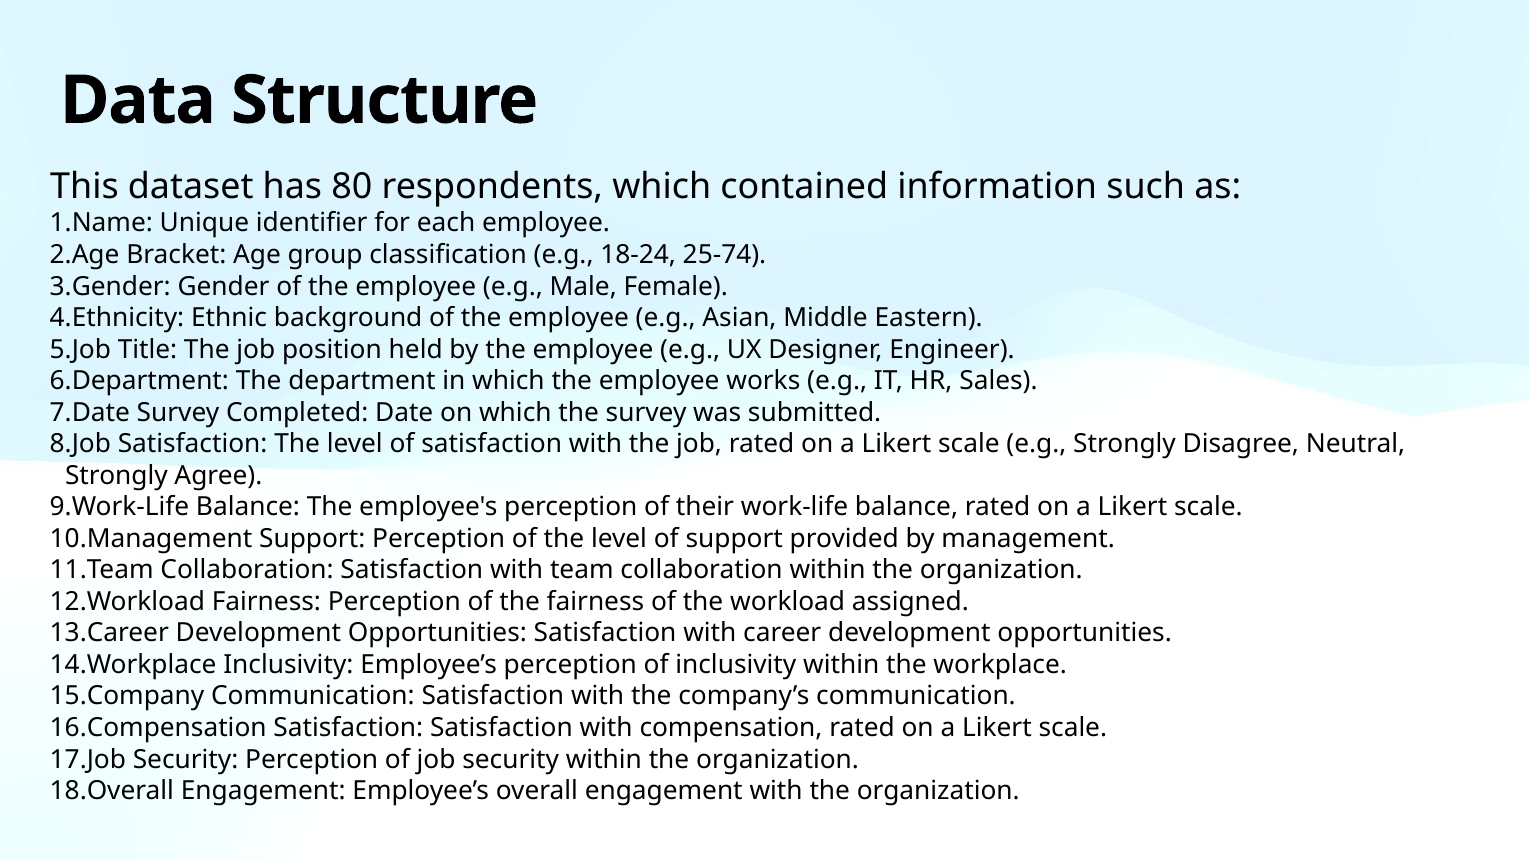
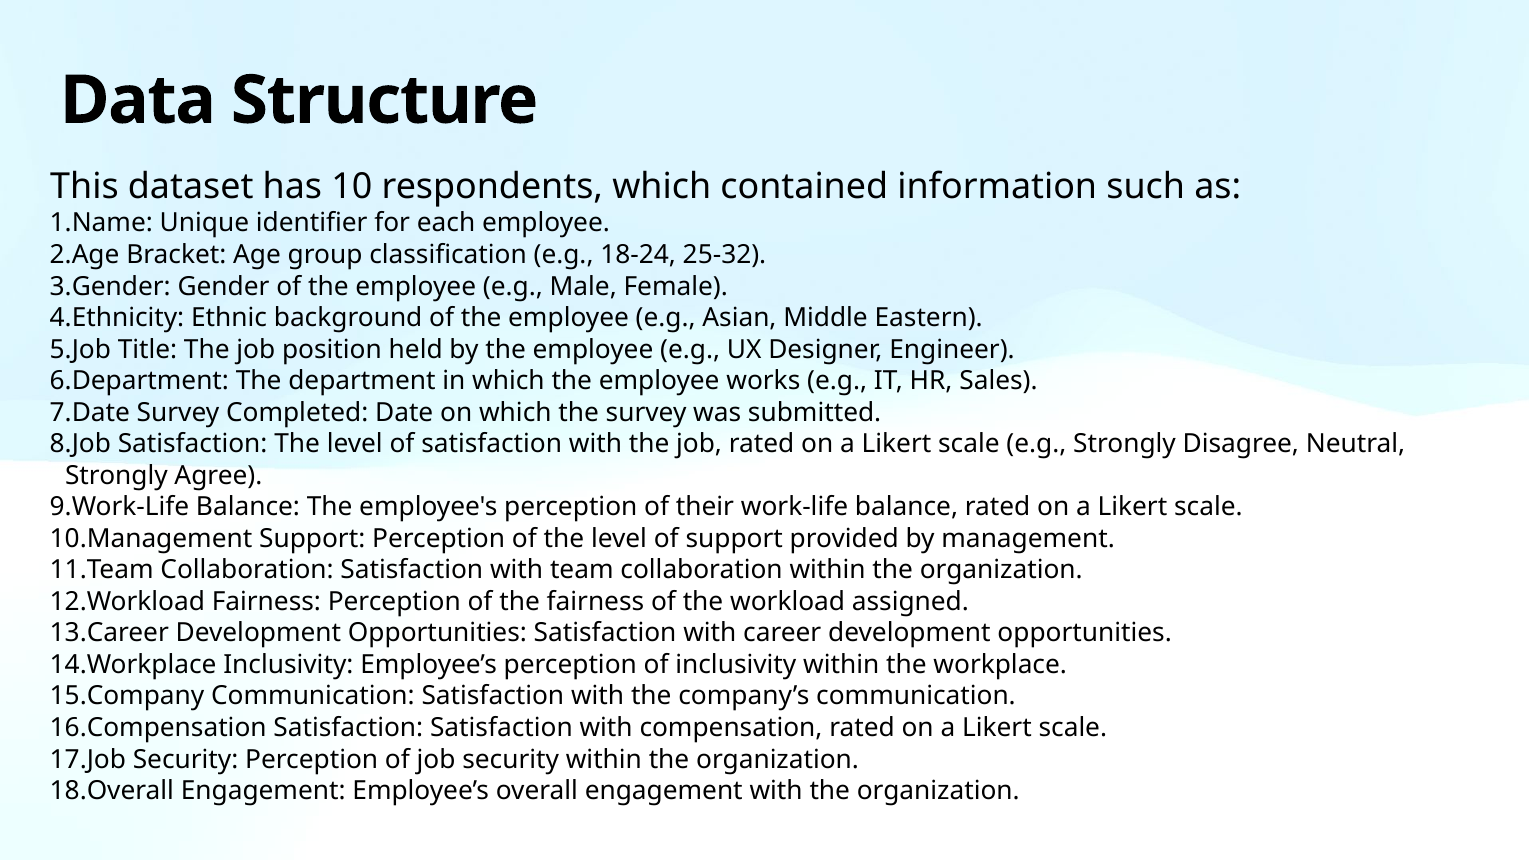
80: 80 -> 10 (352, 187)
25-74: 25-74 -> 25-32 (724, 255)
